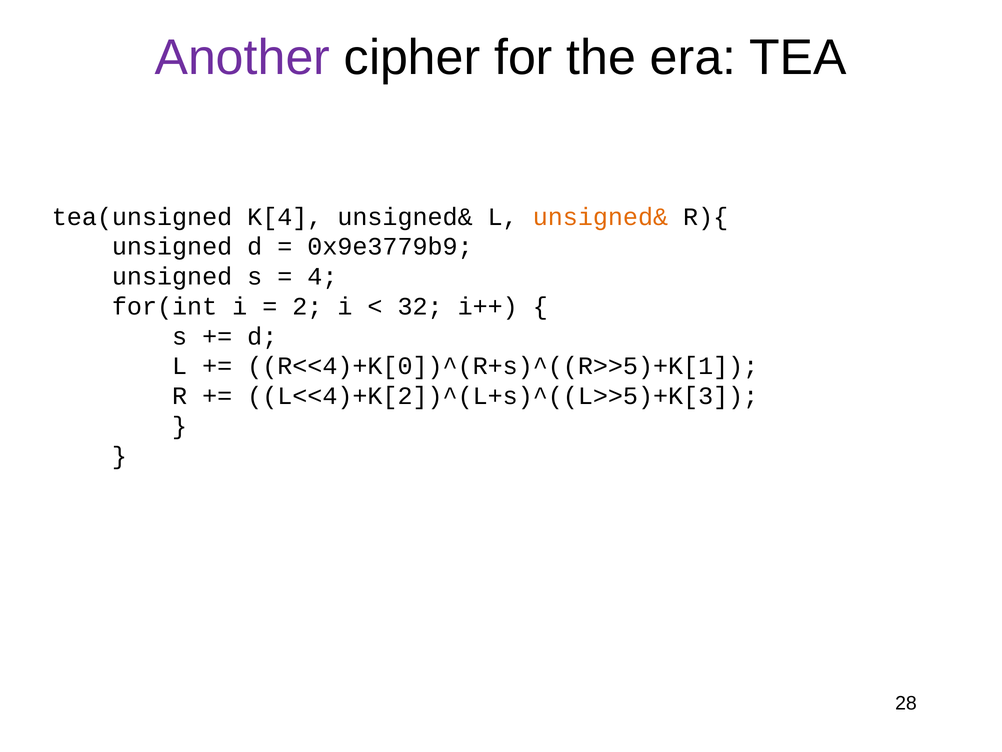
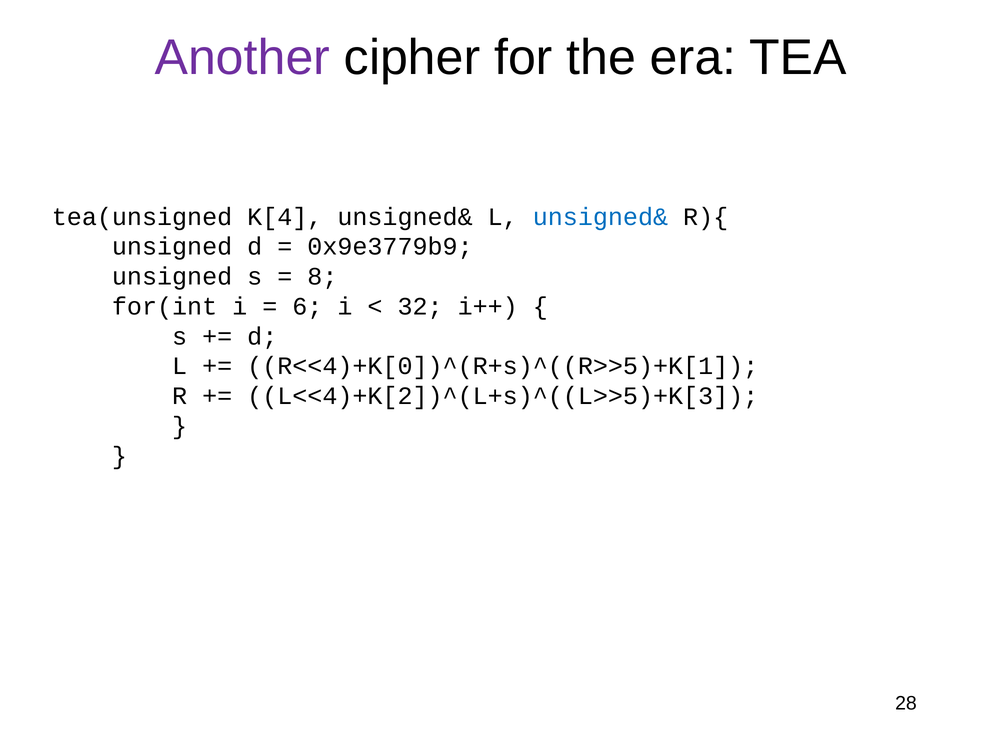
unsigned& colour: orange -> blue (600, 217)
4: 4 -> 8 (322, 276)
2: 2 -> 6 (307, 306)
